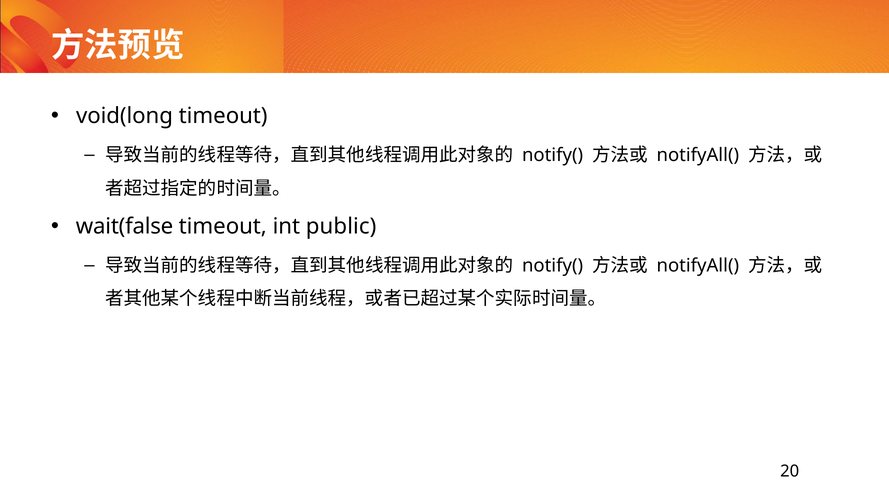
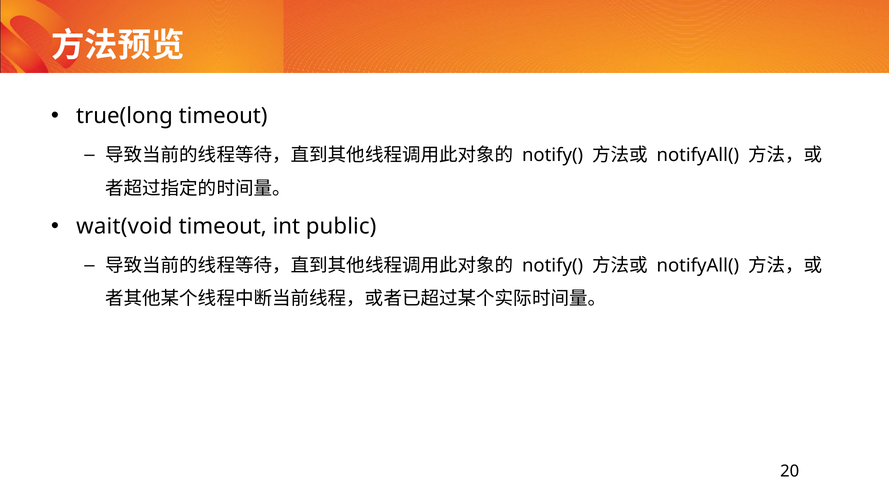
void(long: void(long -> true(long (124, 116)
wait(false: wait(false -> wait(void (124, 227)
